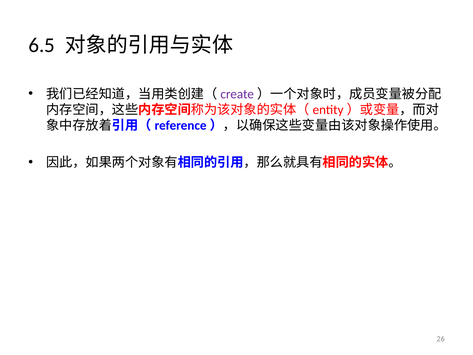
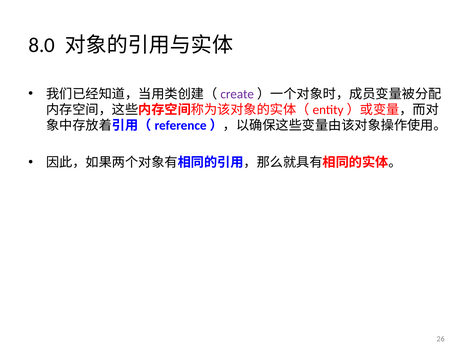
6.5: 6.5 -> 8.0 (42, 45)
